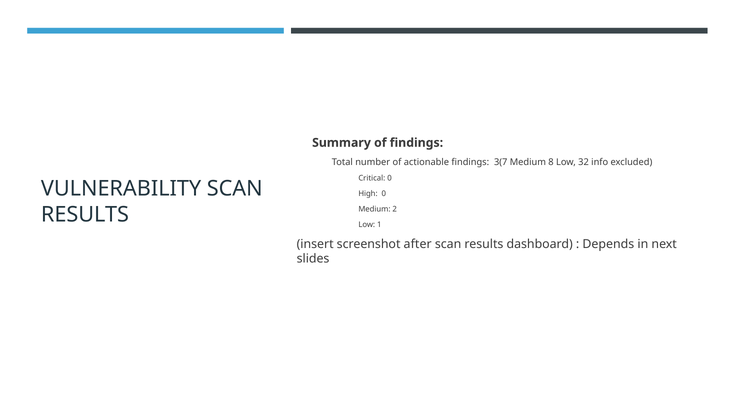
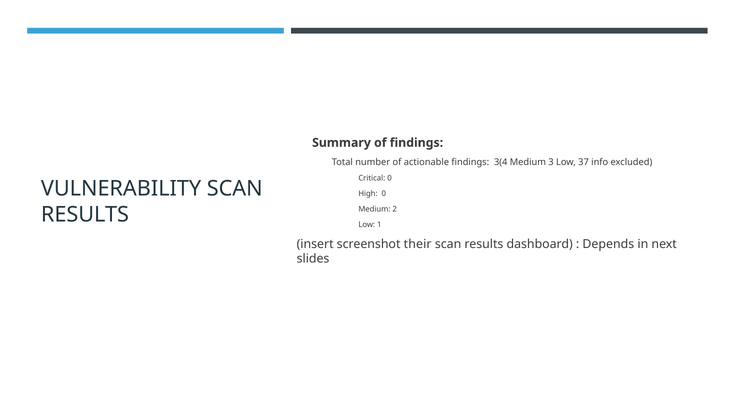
3(7: 3(7 -> 3(4 (501, 162)
8: 8 -> 3 (551, 162)
32: 32 -> 37 (584, 162)
after: after -> their (418, 244)
